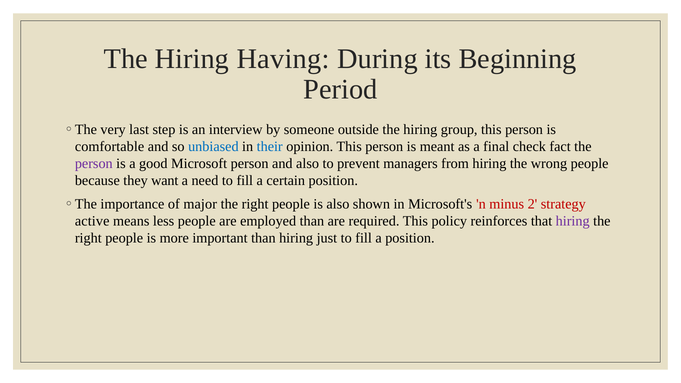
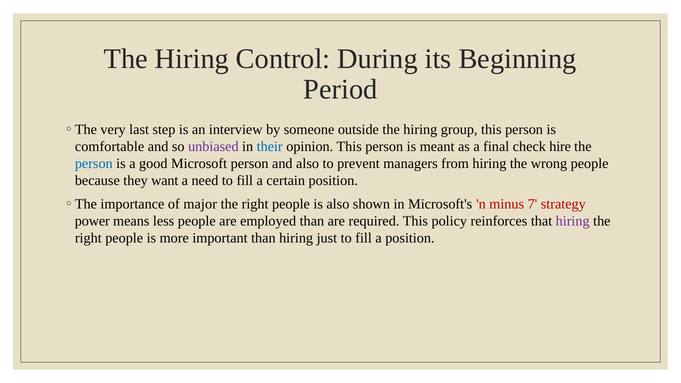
Having: Having -> Control (283, 59)
unbiased colour: blue -> purple (213, 147)
fact: fact -> hire (560, 147)
person colour: purple -> blue (94, 164)
2: 2 -> 7 (532, 204)
active: active -> power (92, 221)
